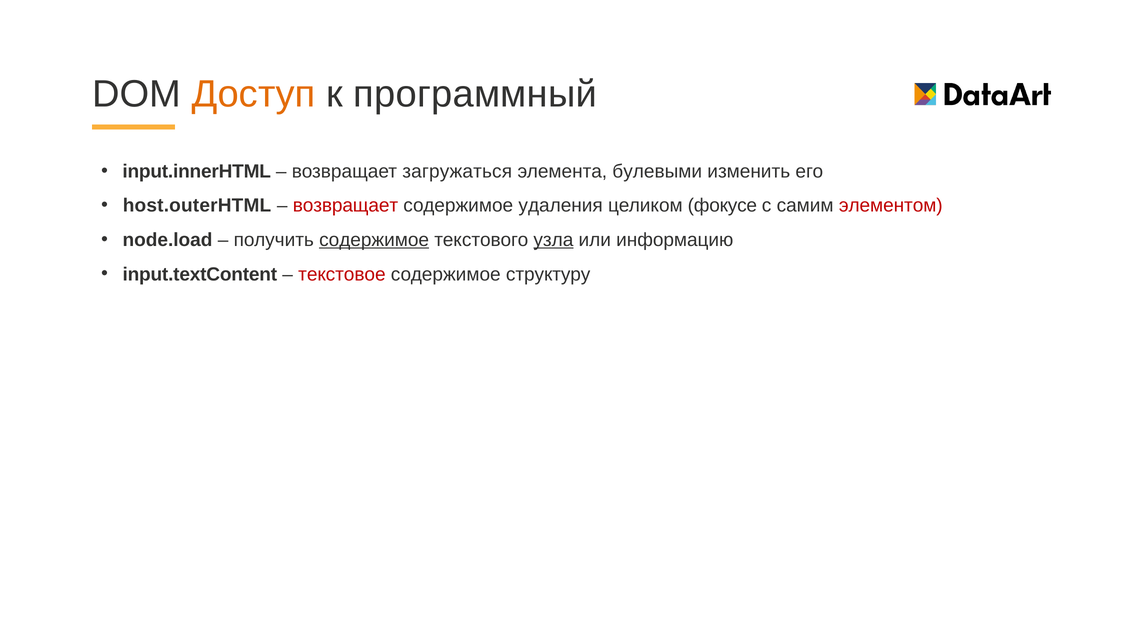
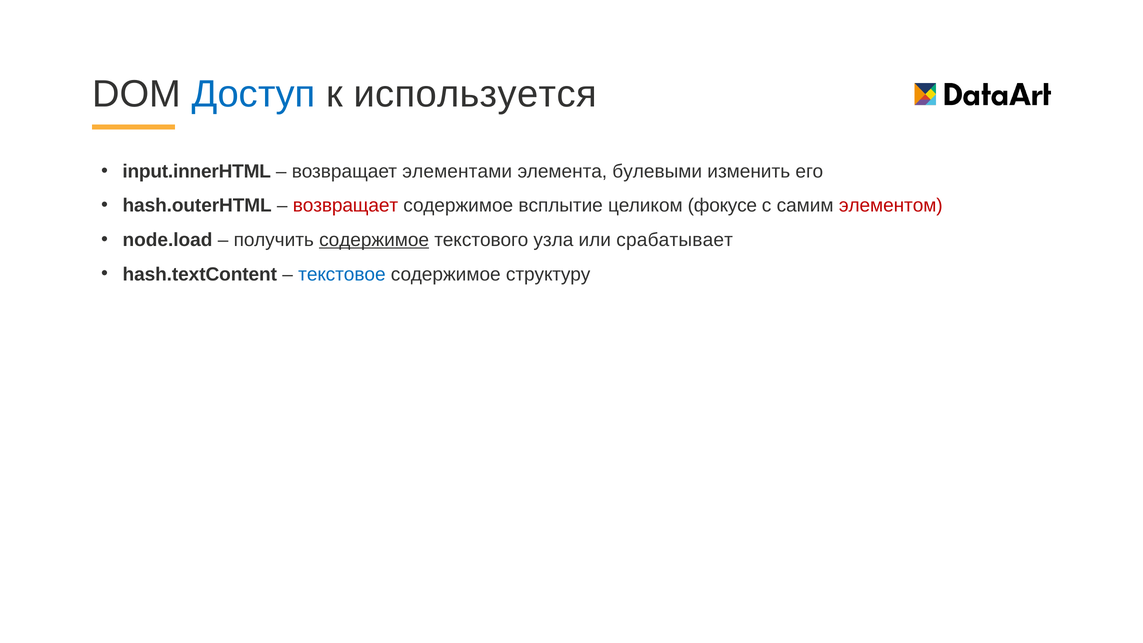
Доступ colour: orange -> blue (254, 94)
программный: программный -> используется (475, 94)
загружаться: загружаться -> элементами (457, 171)
host.outerHTML: host.outerHTML -> hash.outerHTML (197, 206)
удаления: удаления -> всплытие (561, 206)
узла underline: present -> none (553, 240)
информацию: информацию -> срабатывает (675, 240)
input.textContent: input.textContent -> hash.textContent (200, 274)
текстовое colour: red -> blue (342, 274)
